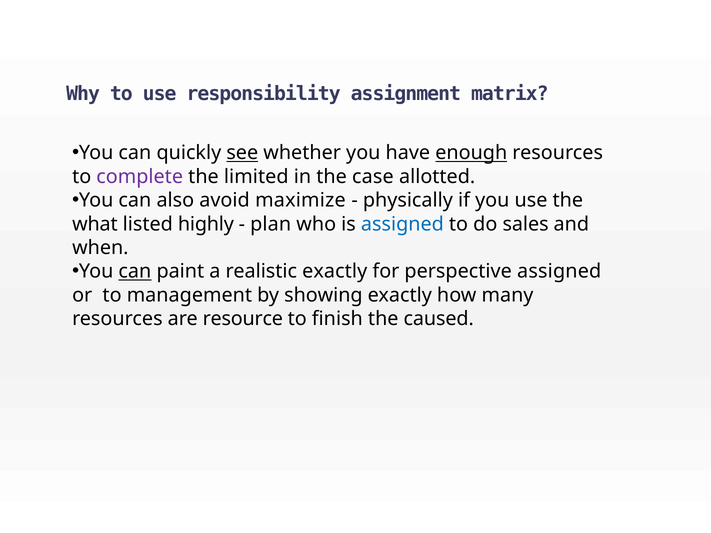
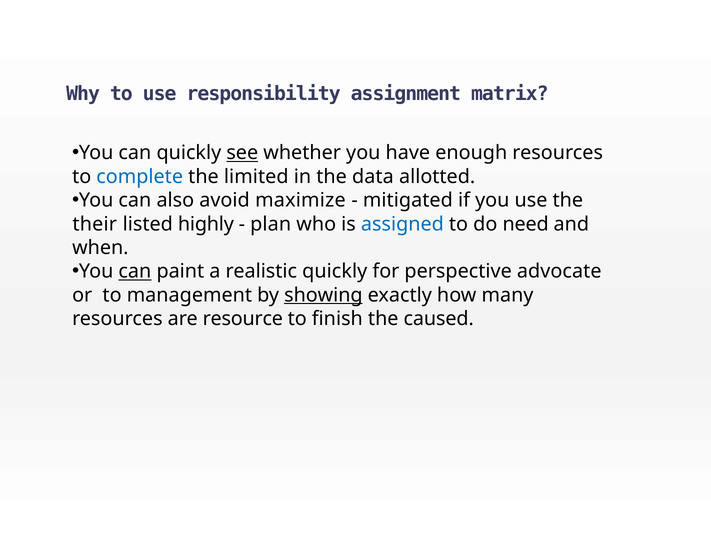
enough underline: present -> none (471, 153)
complete colour: purple -> blue (140, 177)
case: case -> data (373, 177)
physically: physically -> mitigated (408, 200)
what: what -> their (95, 224)
sales: sales -> need (526, 224)
realistic exactly: exactly -> quickly (335, 272)
perspective assigned: assigned -> advocate (559, 272)
showing underline: none -> present (323, 295)
